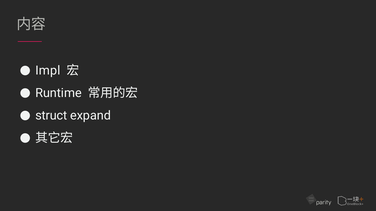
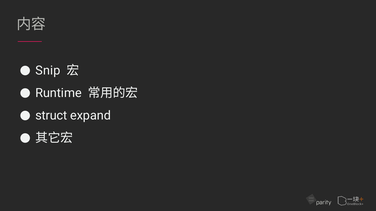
Impl: Impl -> Snip (48, 71)
